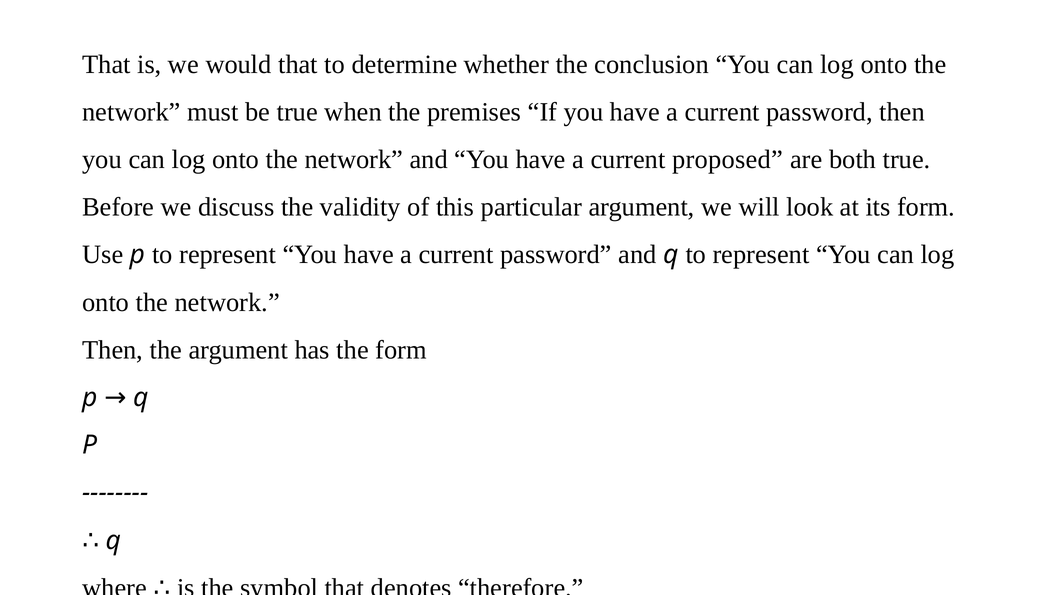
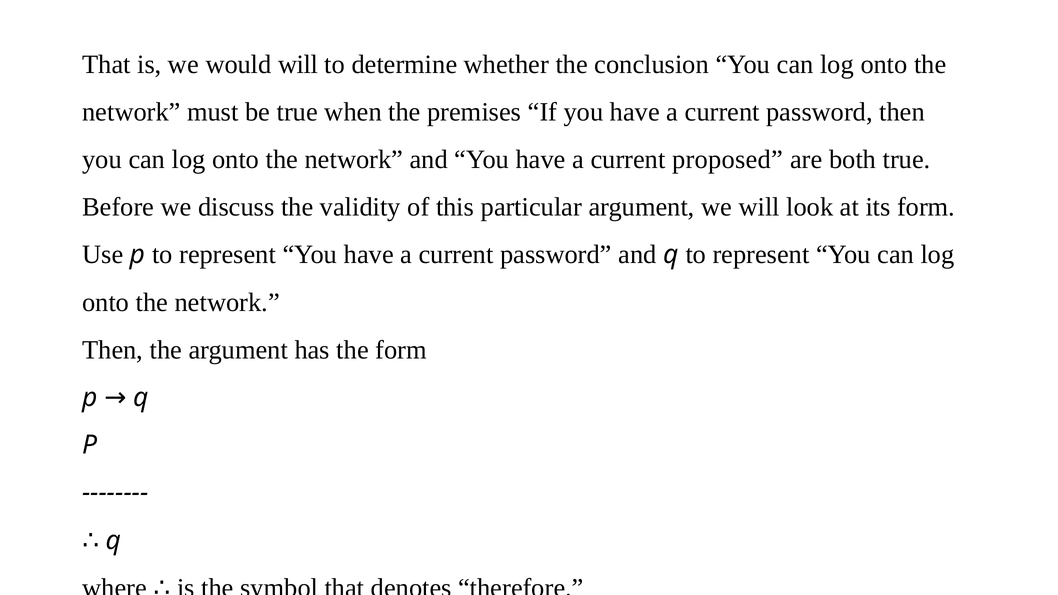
would that: that -> will (298, 64)
